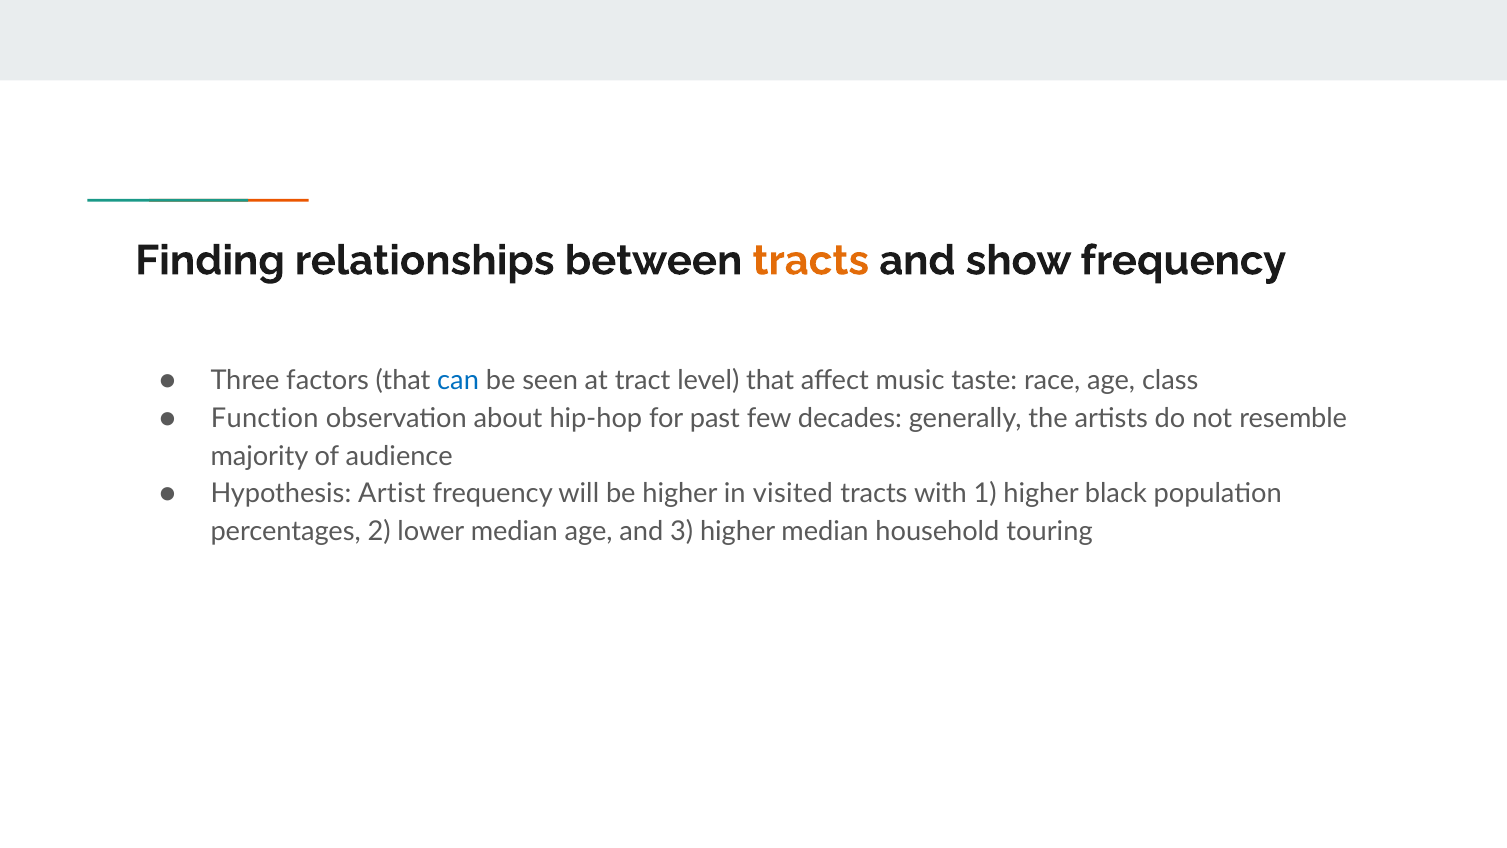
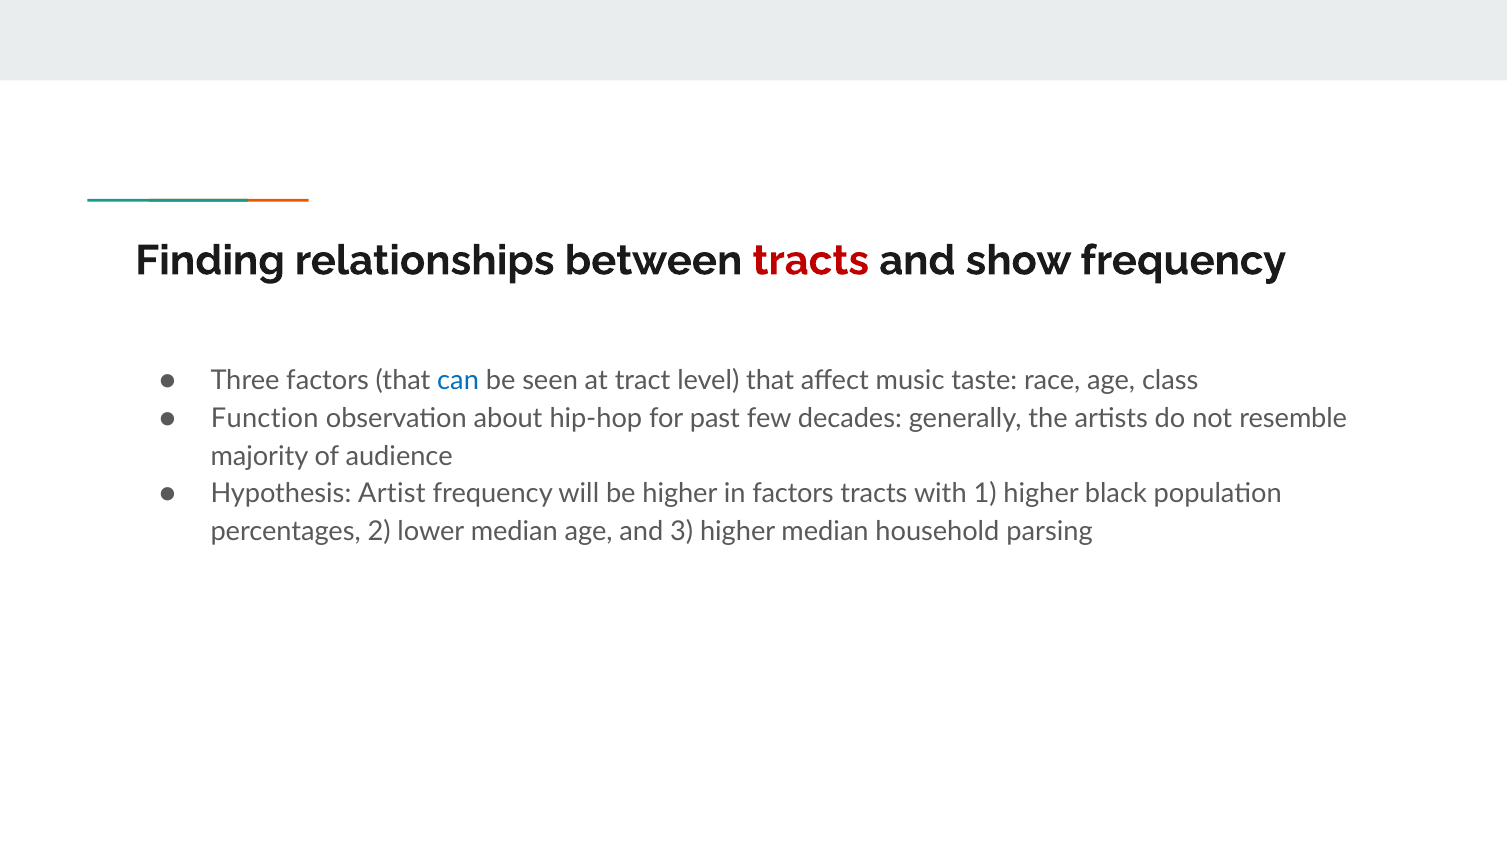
tracts colour: orange -> red (811, 260)
in visited: visited -> factors (793, 493)
touring: touring -> parsing (1050, 531)
